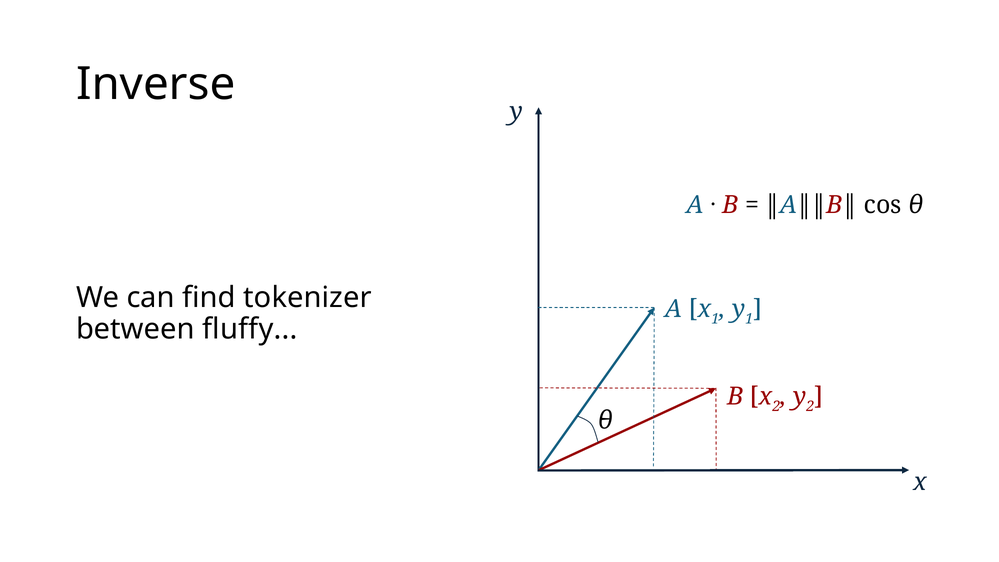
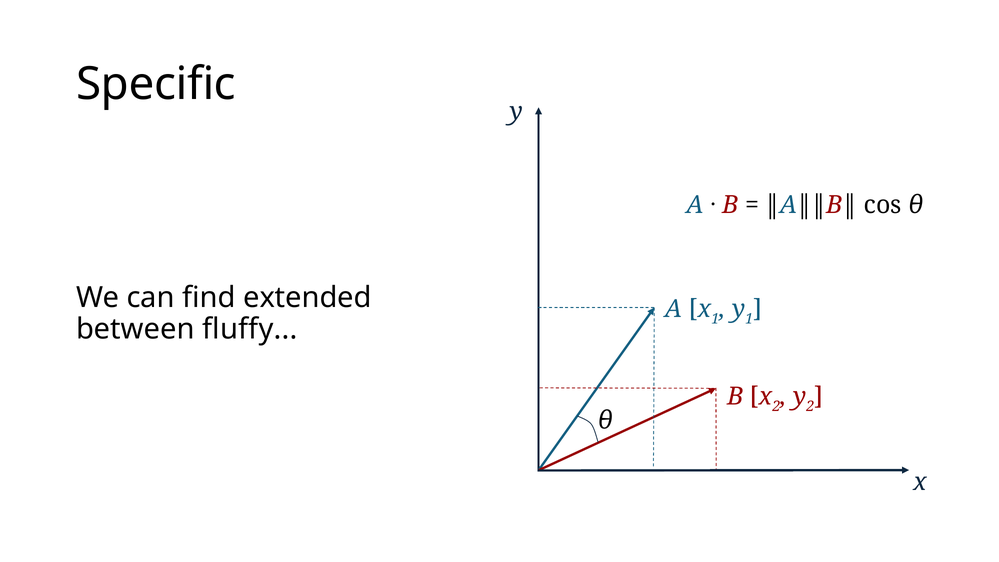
Inverse: Inverse -> Specific (156, 84)
tokenizer: tokenizer -> extended (308, 298)
